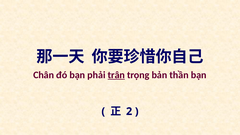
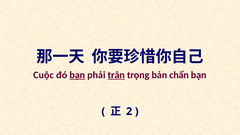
Chân: Chân -> Cuộc (44, 75)
bạn underline: none -> present (77, 75)
thần: thần -> chấn (179, 75)
